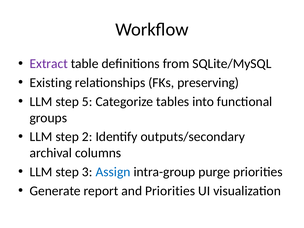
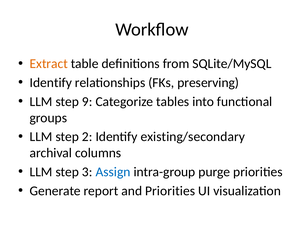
Extract colour: purple -> orange (49, 64)
Existing: Existing -> Identify (51, 83)
5: 5 -> 9 (87, 102)
outputs/secondary: outputs/secondary -> existing/secondary (193, 137)
